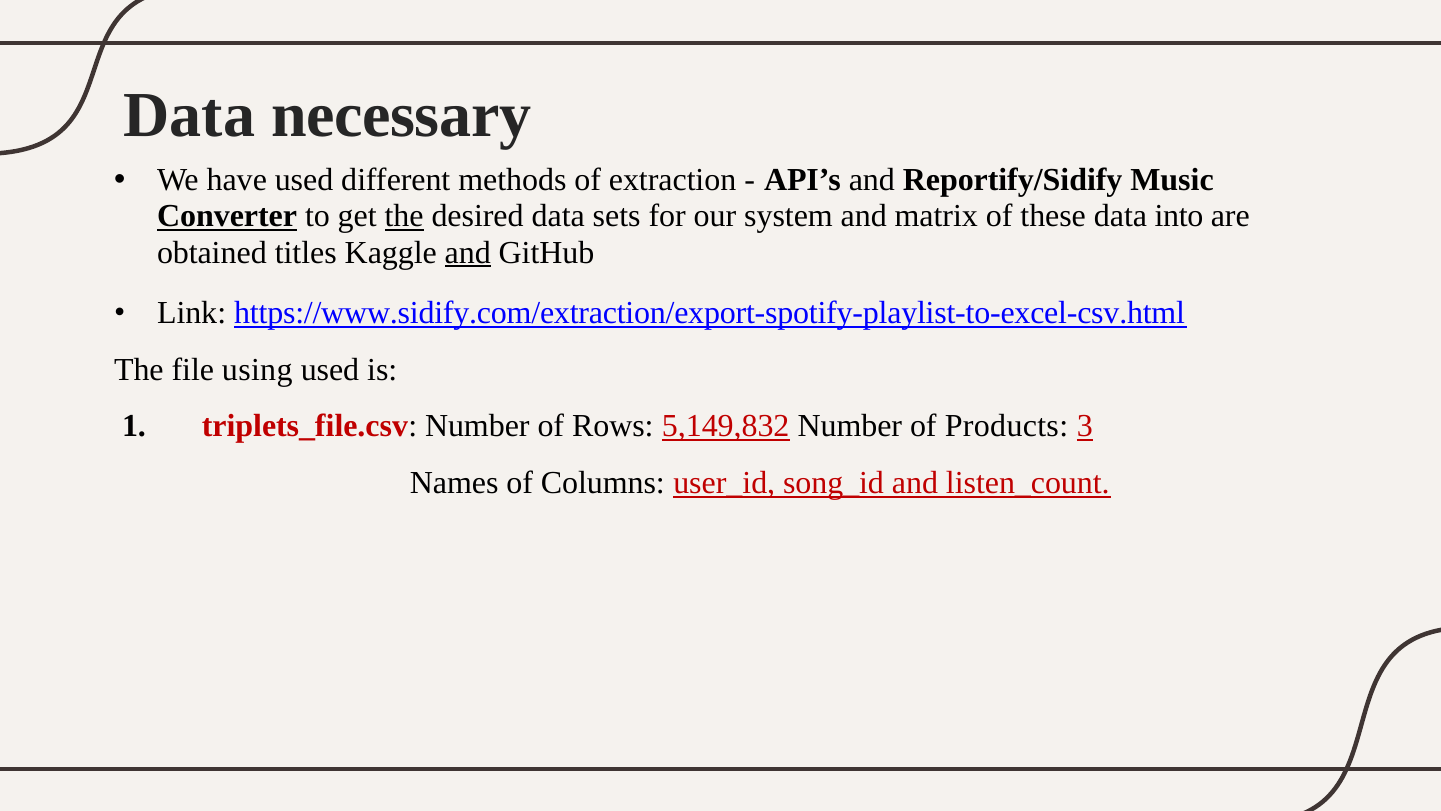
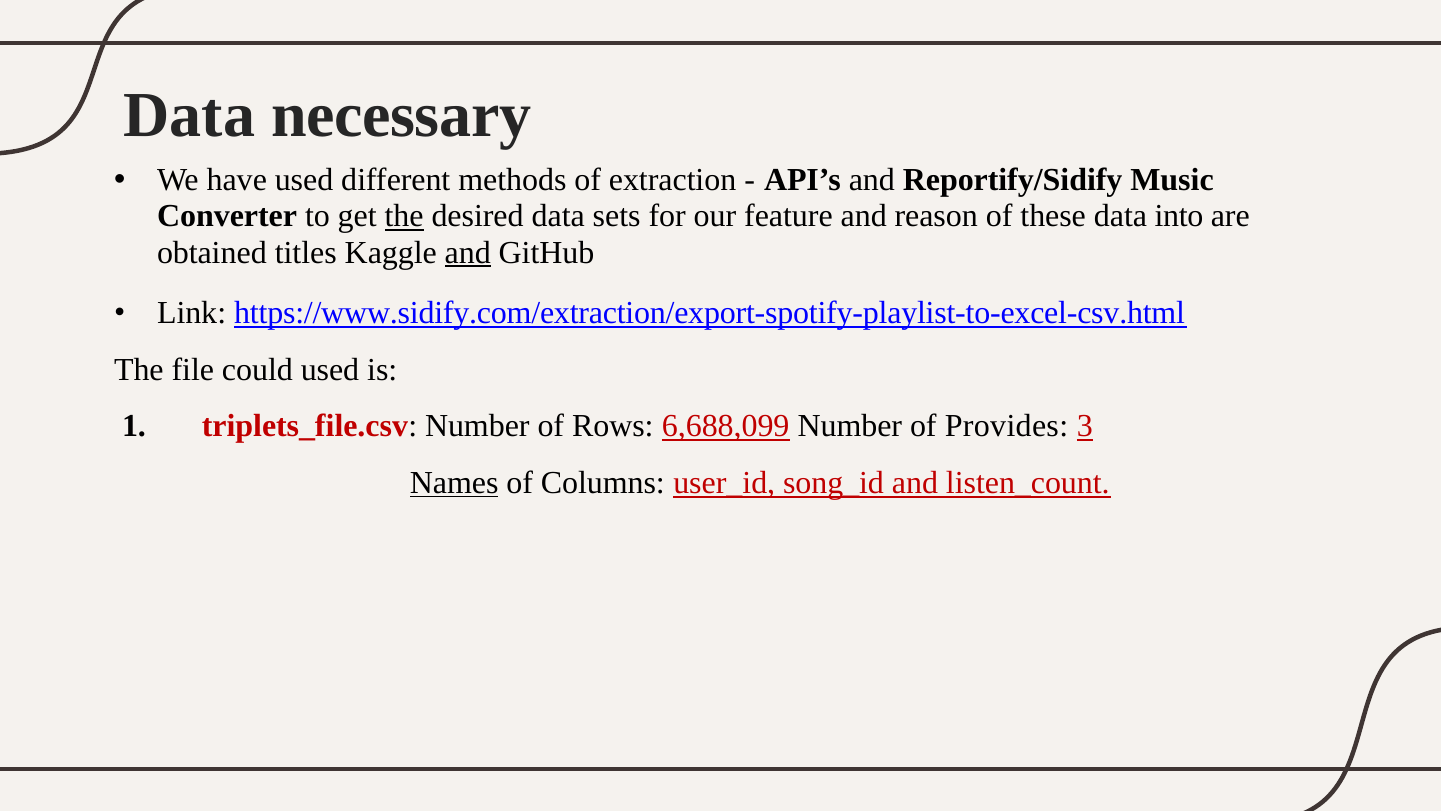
Converter underline: present -> none (227, 216)
system: system -> feature (788, 216)
matrix: matrix -> reason (936, 216)
using: using -> could (257, 369)
5,149,832: 5,149,832 -> 6,688,099 (726, 426)
Products: Products -> Provides (1006, 426)
Names underline: none -> present (454, 483)
